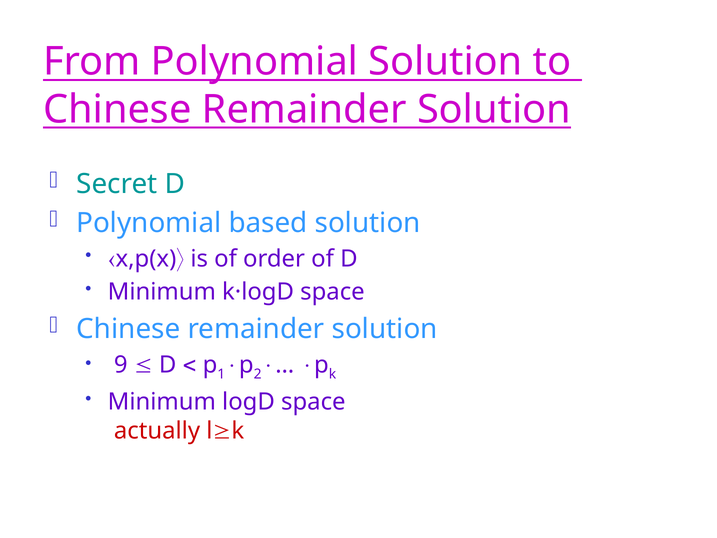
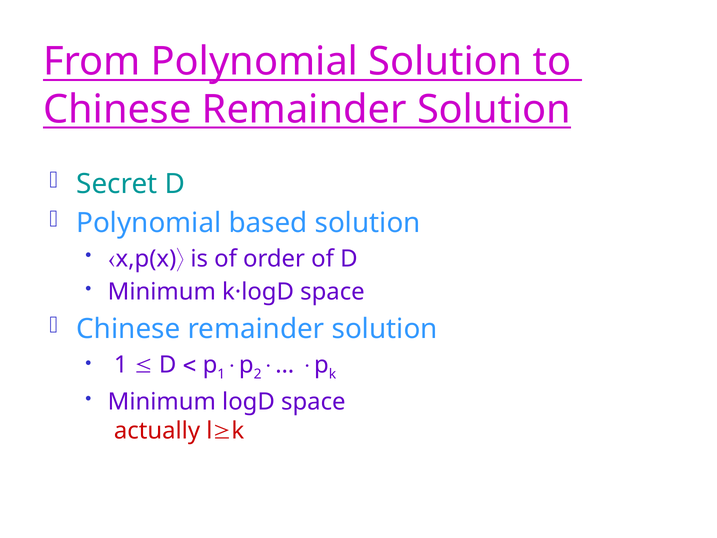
9: 9 -> 1 (121, 364)
